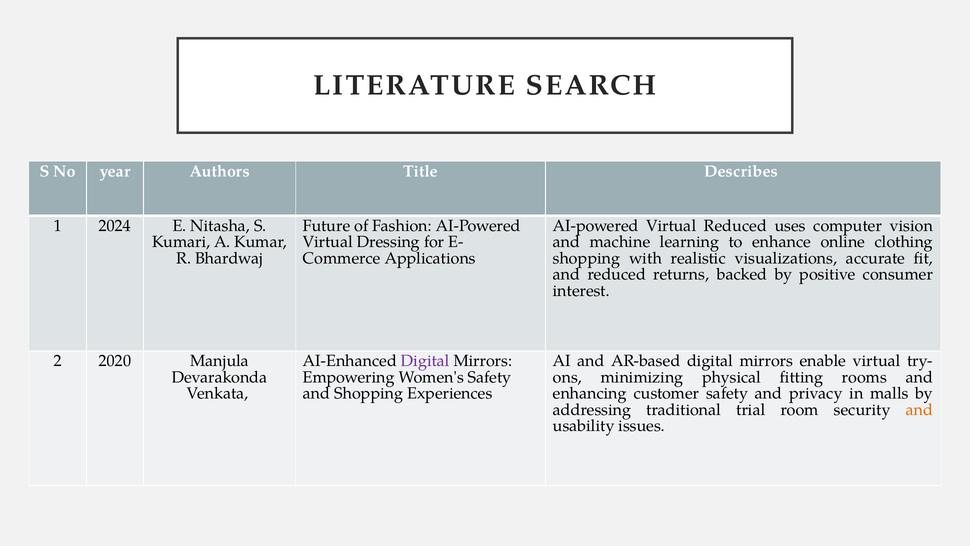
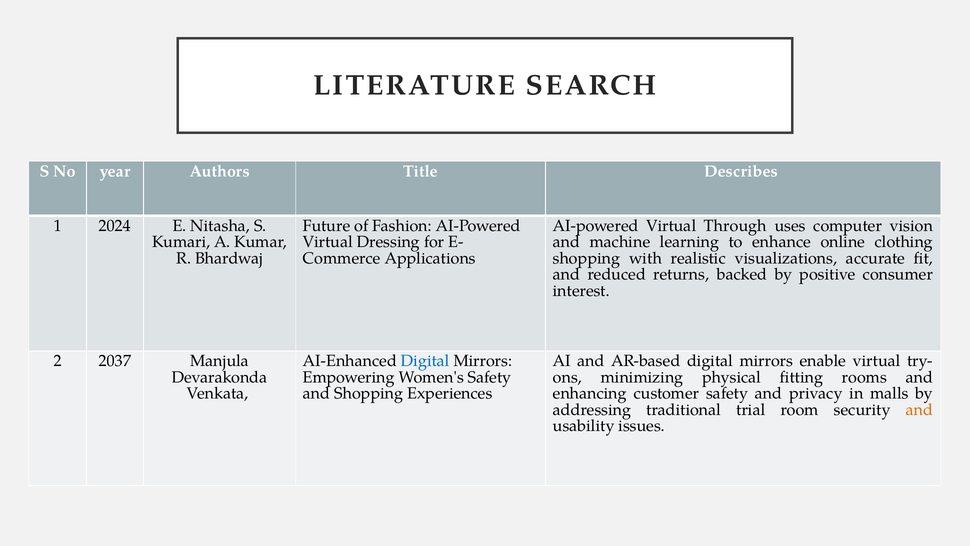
Virtual Reduced: Reduced -> Through (735, 226)
2020: 2020 -> 2037 (115, 361)
Digital colour: purple -> blue (425, 361)
